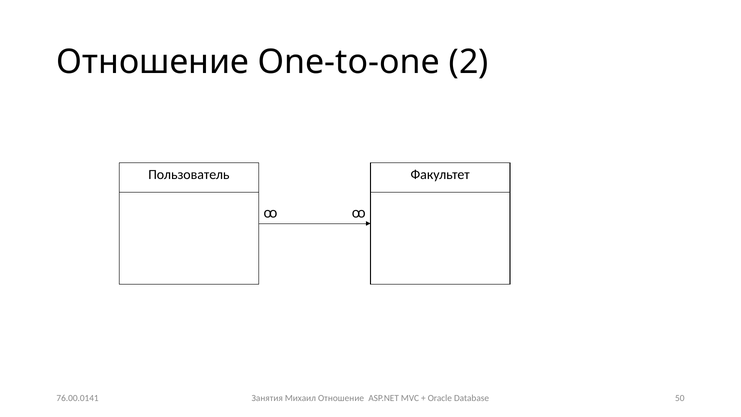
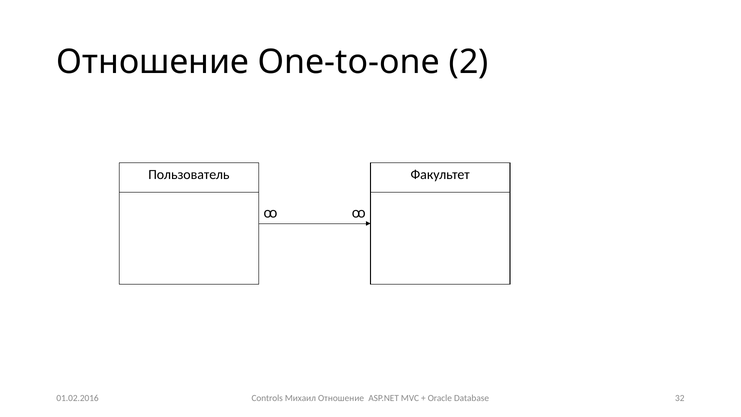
Занятия: Занятия -> Controls (267, 398)
50: 50 -> 32 (680, 398)
76.00.0141: 76.00.0141 -> 01.02.2016 (78, 398)
